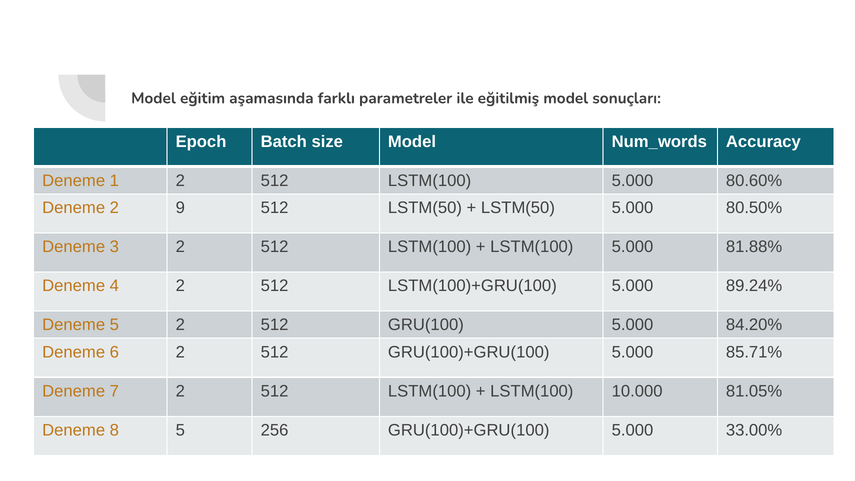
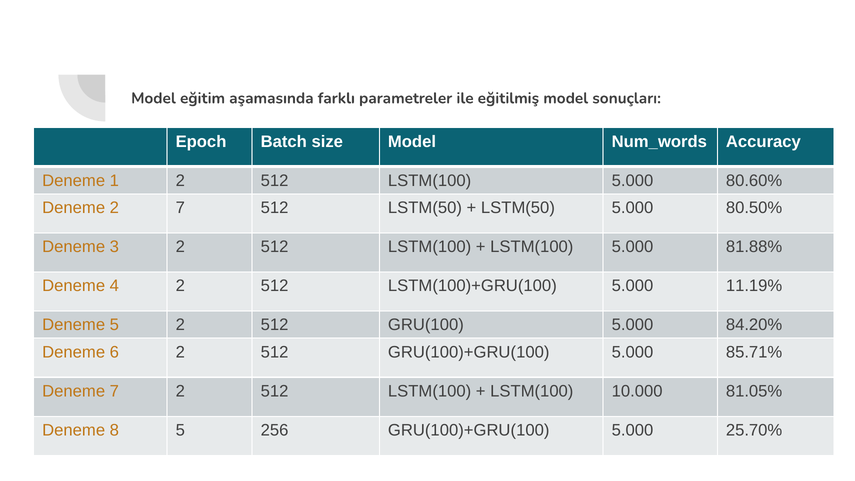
2 9: 9 -> 7 (180, 208)
89.24%: 89.24% -> 11.19% (754, 286)
33.00%: 33.00% -> 25.70% (754, 430)
